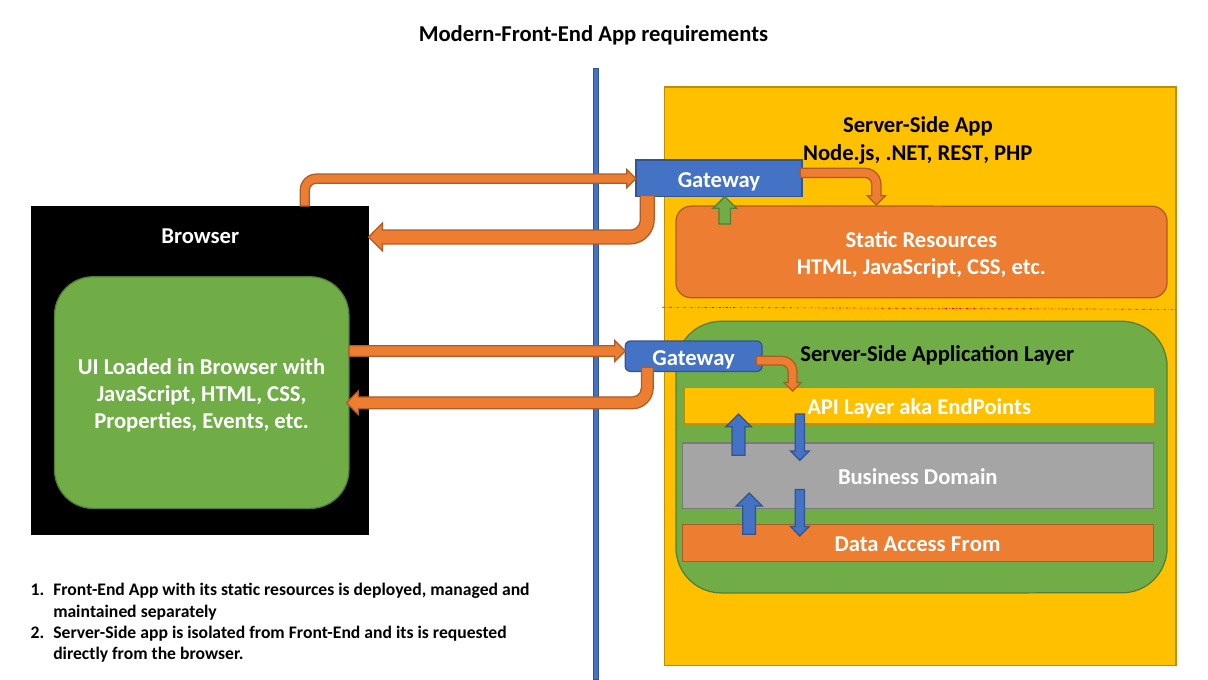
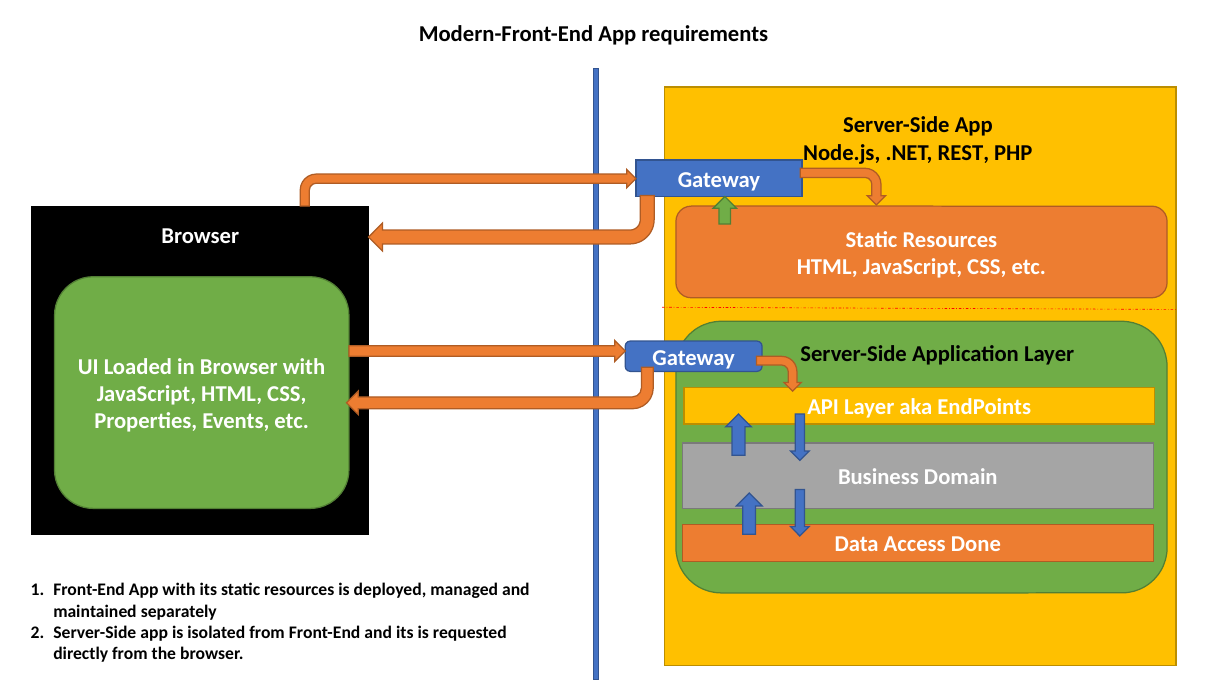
Access From: From -> Done (976, 544)
